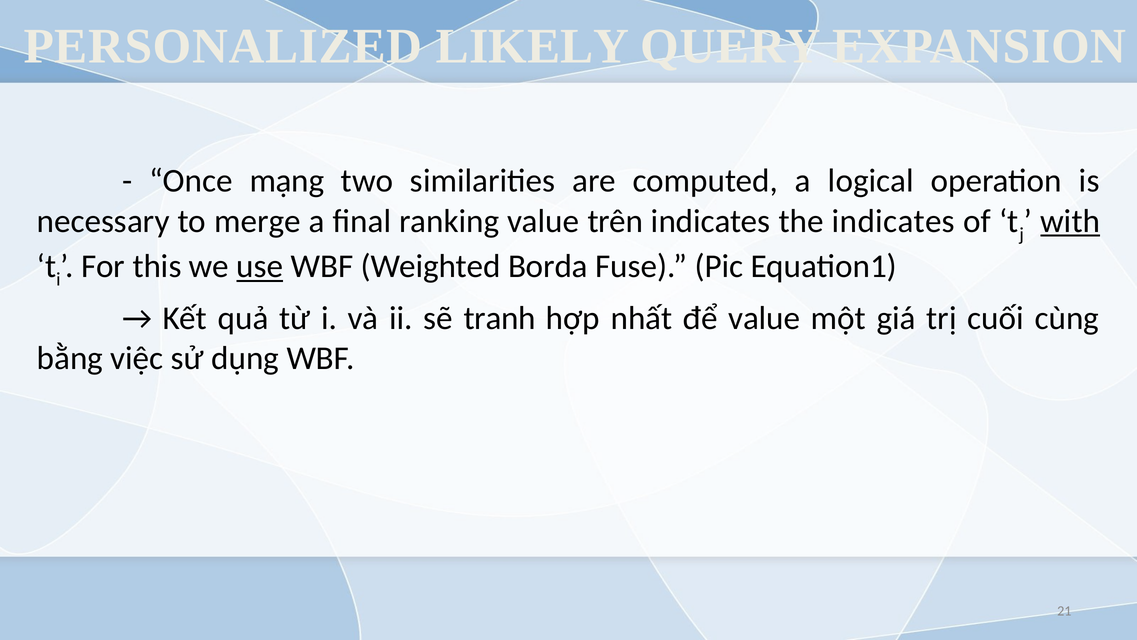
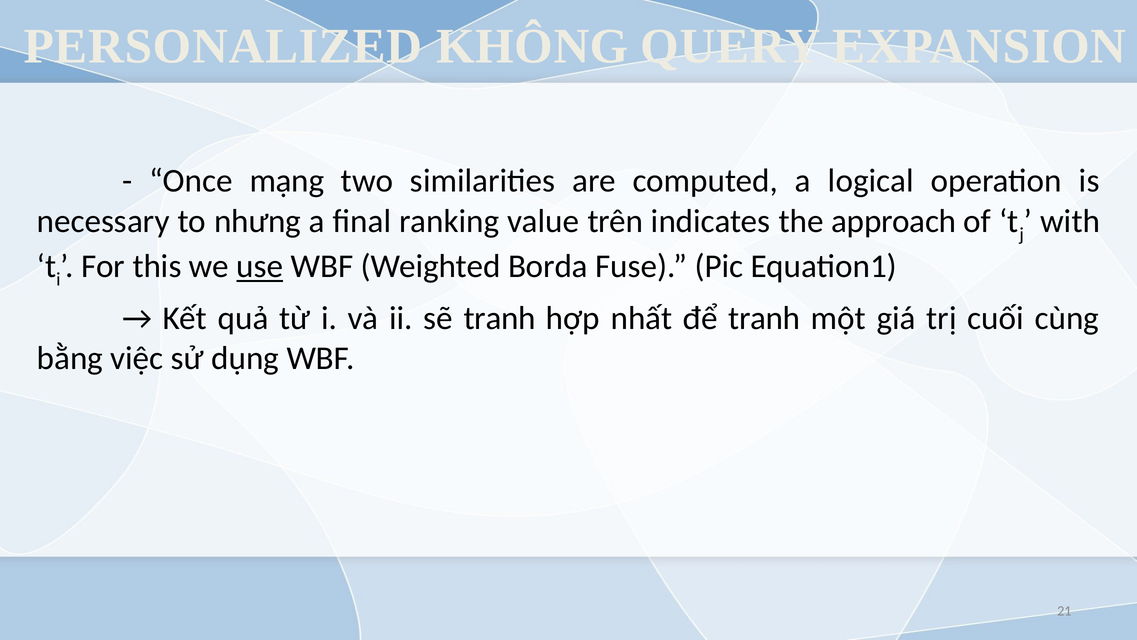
LIKELY: LIKELY -> KHÔNG (532, 46)
merge: merge -> nhưng (258, 221)
the indicates: indicates -> approach (894, 221)
with underline: present -> none (1070, 221)
để value: value -> tranh (764, 318)
